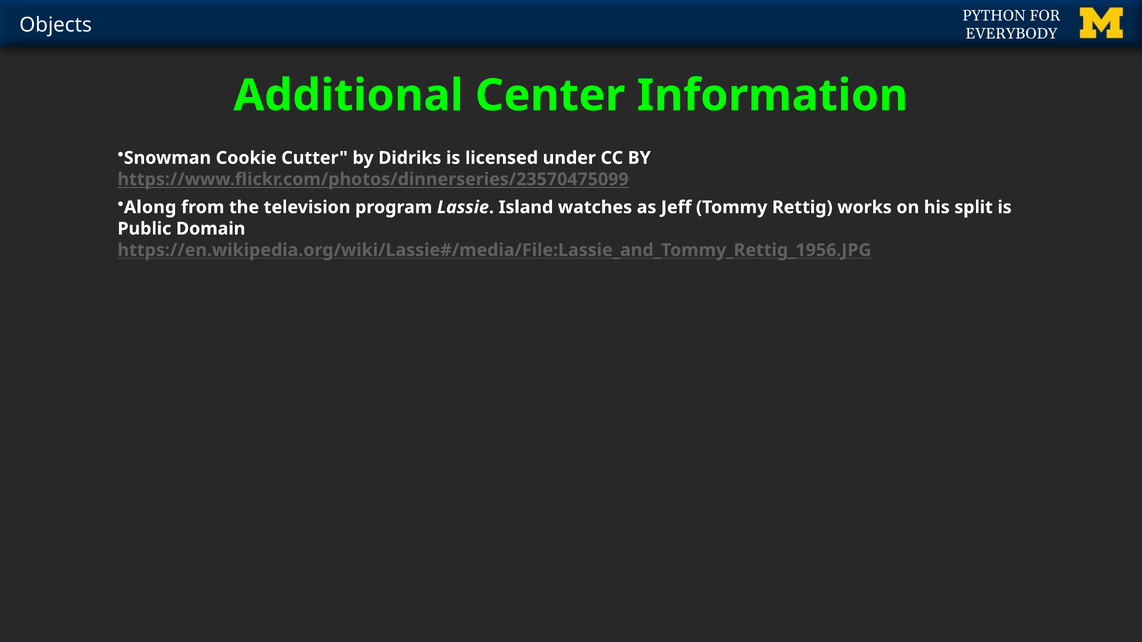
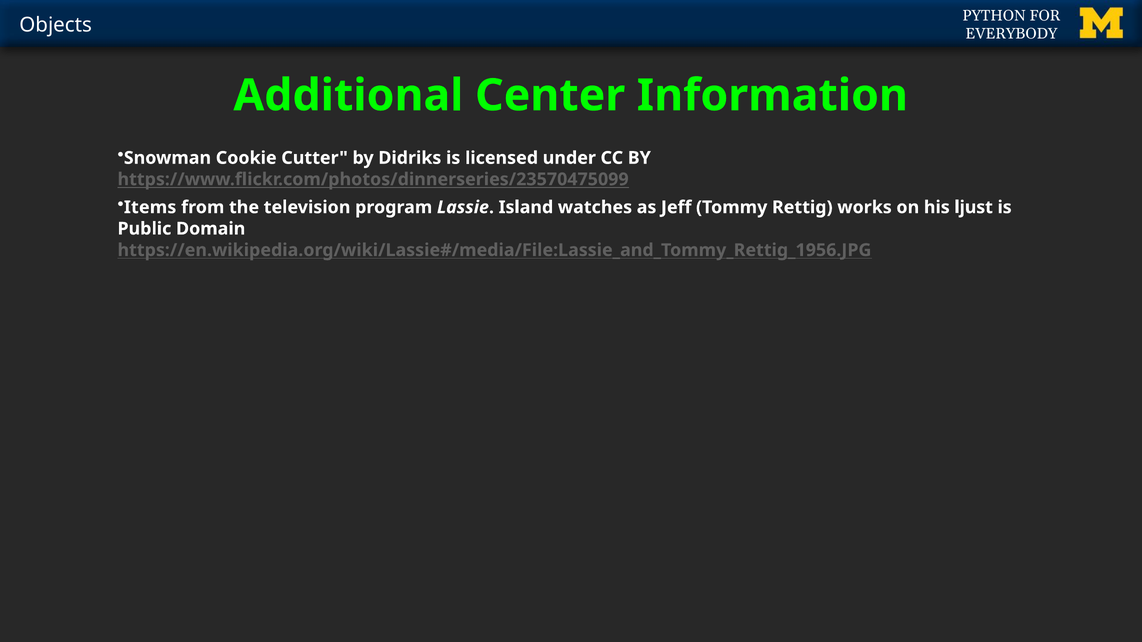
Along: Along -> Items (150, 207)
split: split -> ljust (974, 207)
